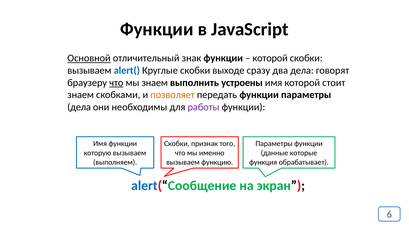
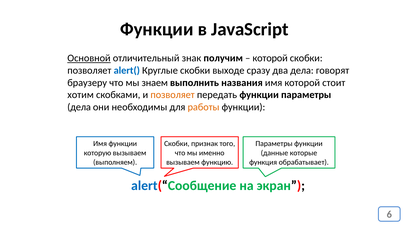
знак функции: функции -> получим (223, 58)
вызываем: вызываем -> позволяет (89, 70)
что underline: present -> none (116, 83)
устроены: устроены -> названия (242, 83)
знаем: знаем -> хотим (81, 95)
работы colour: purple -> orange (204, 107)
